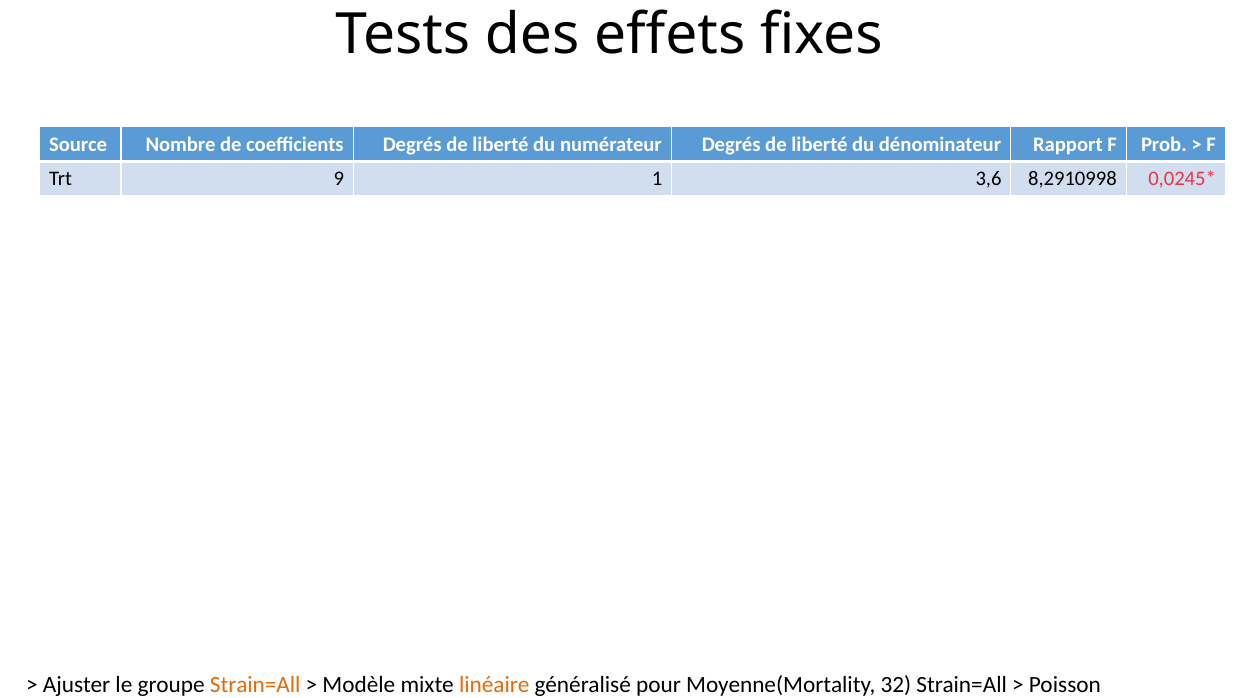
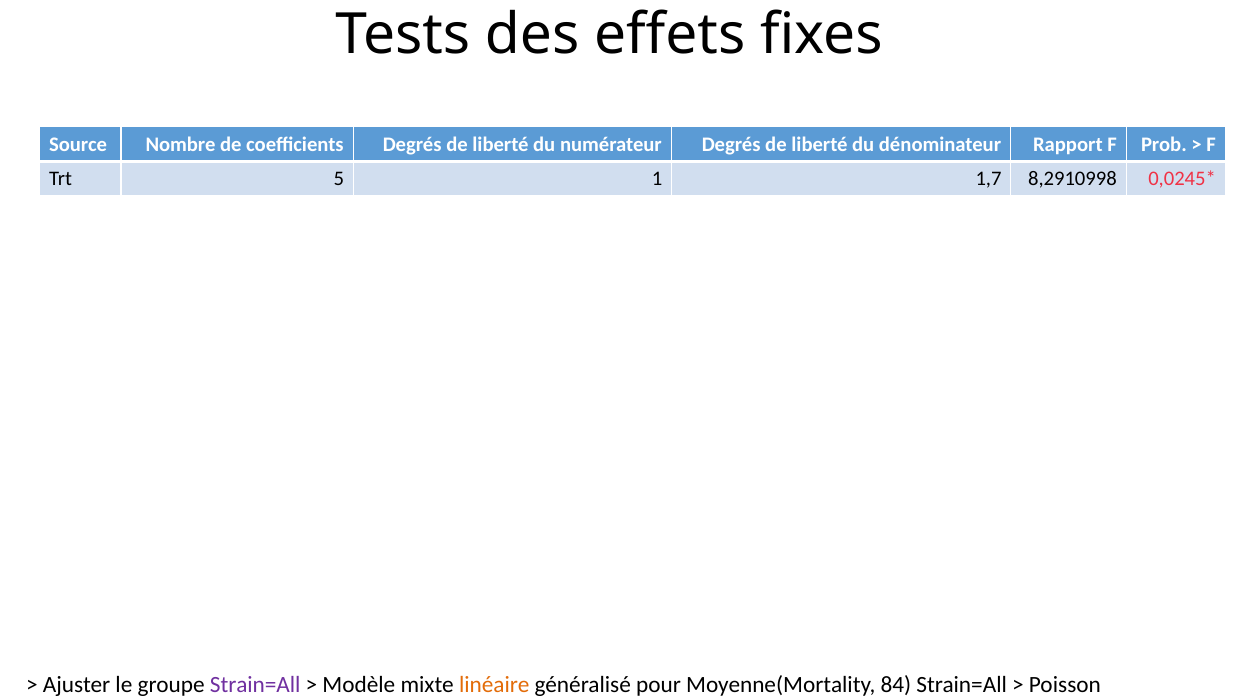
9: 9 -> 5 (339, 179)
3,6: 3,6 -> 1,7 (989, 179)
Strain=All colour: orange -> purple (255, 686)
32: 32 -> 84 (896, 686)
